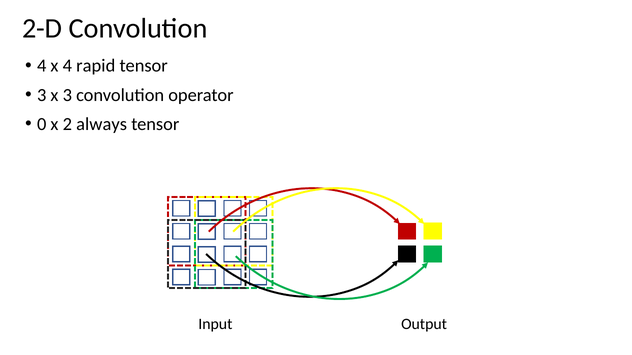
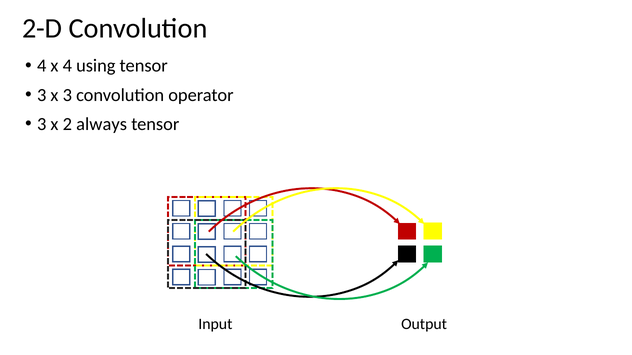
rapid: rapid -> using (96, 66)
0: 0 -> 3 (42, 124)
